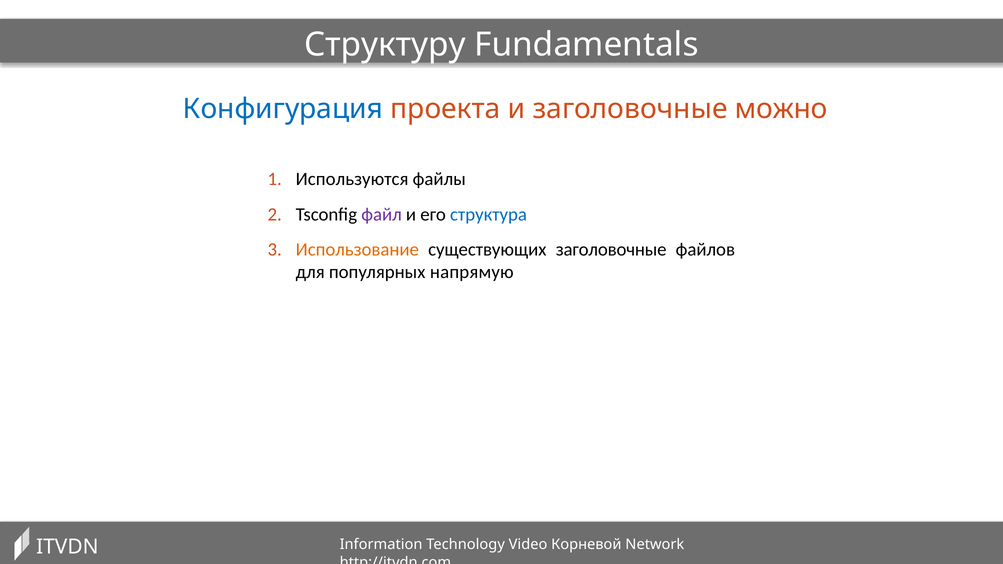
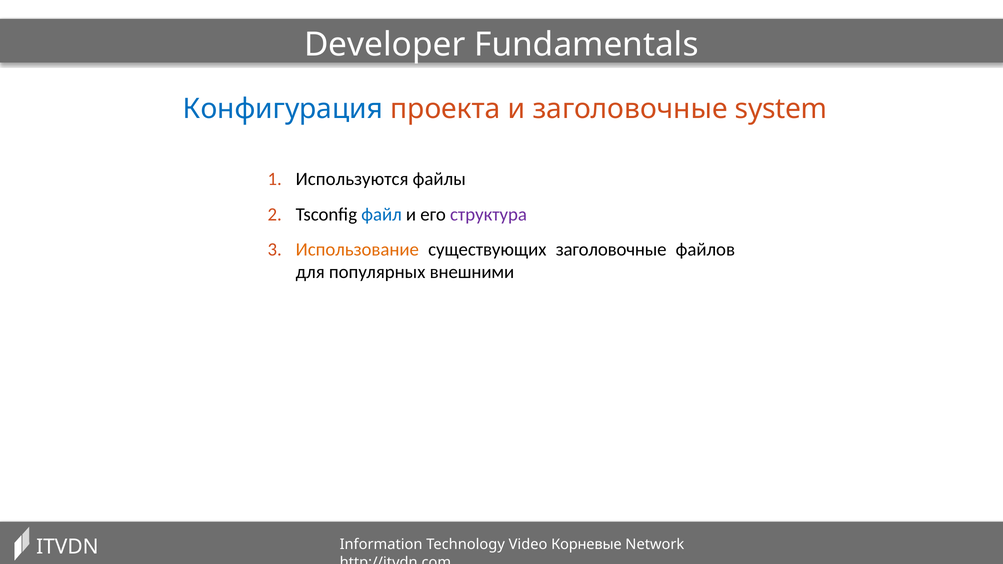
Структуру: Структуру -> Developer (385, 45)
можно: можно -> system (781, 109)
файл colour: purple -> blue (382, 214)
структура colour: blue -> purple (489, 214)
напрямую: напрямую -> внешними (472, 272)
Корневой: Корневой -> Корневые (586, 545)
